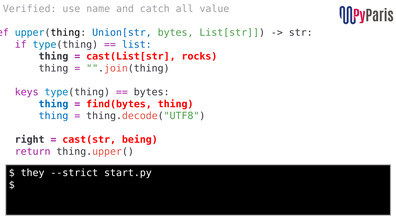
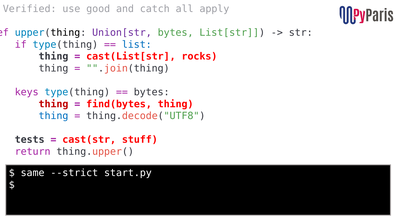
name: name -> good (98, 9)
value: value -> apply (214, 9)
Union[str colour: blue -> purple (122, 33)
thing colour: blue -> red (54, 104)
right: right -> tests (30, 140)
being: being -> stuff (140, 140)
they: they -> same (33, 173)
